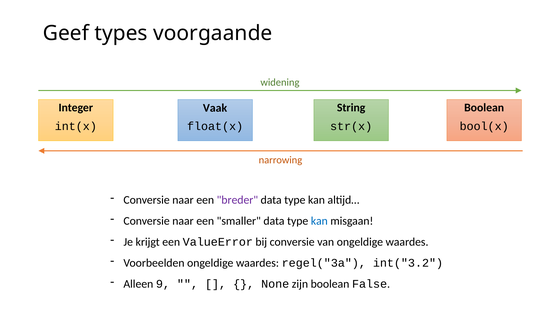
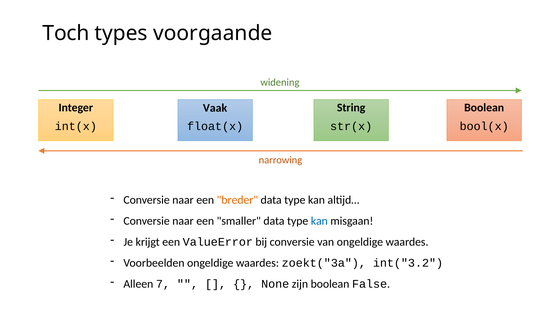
Geef: Geef -> Toch (66, 33)
breder colour: purple -> orange (237, 200)
regel("3a: regel("3a -> zoekt("3a (324, 263)
9: 9 -> 7 (163, 284)
